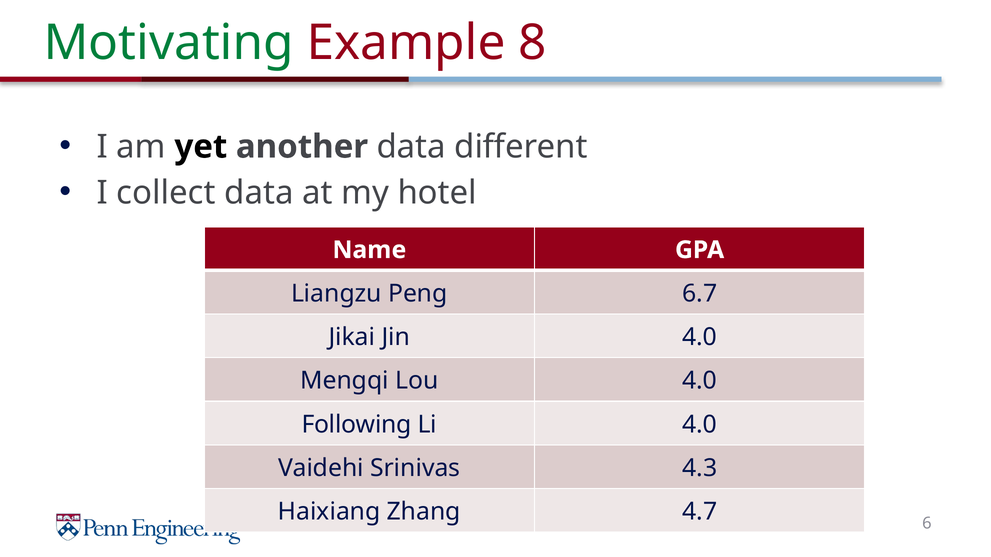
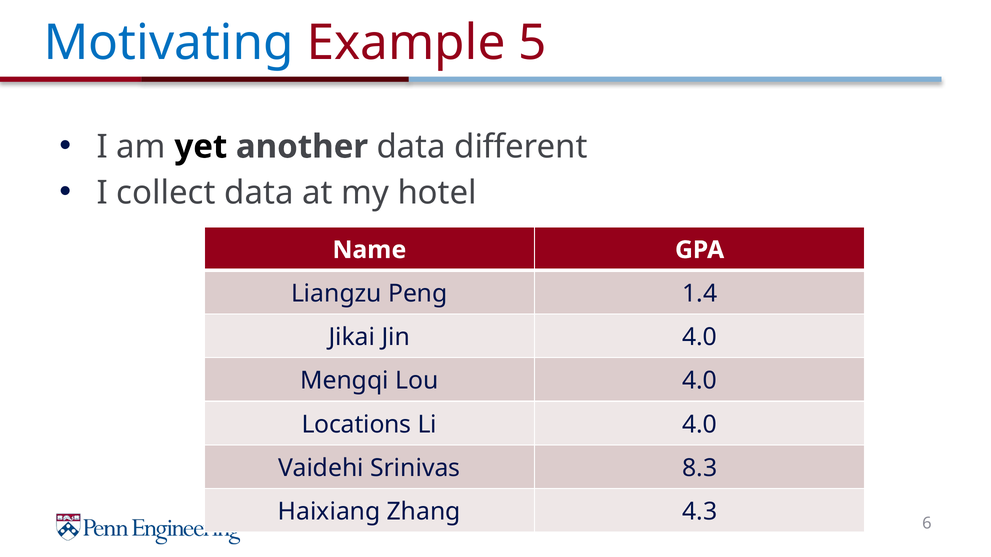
Motivating colour: green -> blue (169, 43)
8: 8 -> 5 (533, 43)
6.7: 6.7 -> 1.4 (700, 294)
Following: Following -> Locations (357, 425)
4.3: 4.3 -> 8.3 (700, 468)
4.7: 4.7 -> 4.3 (700, 512)
